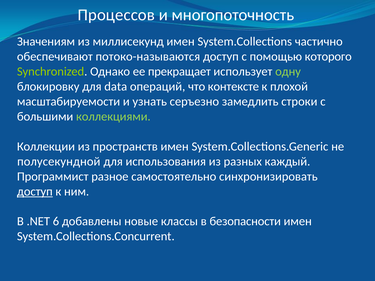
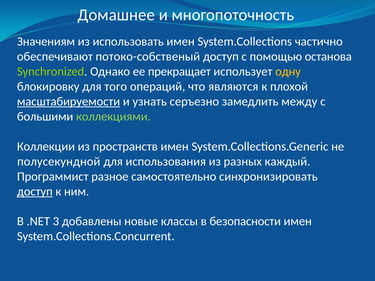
Процессов: Процессов -> Домашнее (116, 15)
миллисекунд: миллисекунд -> использовать (128, 42)
потоко-называются: потоко-называются -> потоко-собственый (148, 57)
которого: которого -> останова (328, 57)
одну colour: light green -> yellow (288, 72)
data: data -> того (116, 87)
контексте: контексте -> являются (233, 87)
масштабируемости underline: none -> present (69, 102)
строки: строки -> между (299, 102)
6: 6 -> 3 (56, 222)
